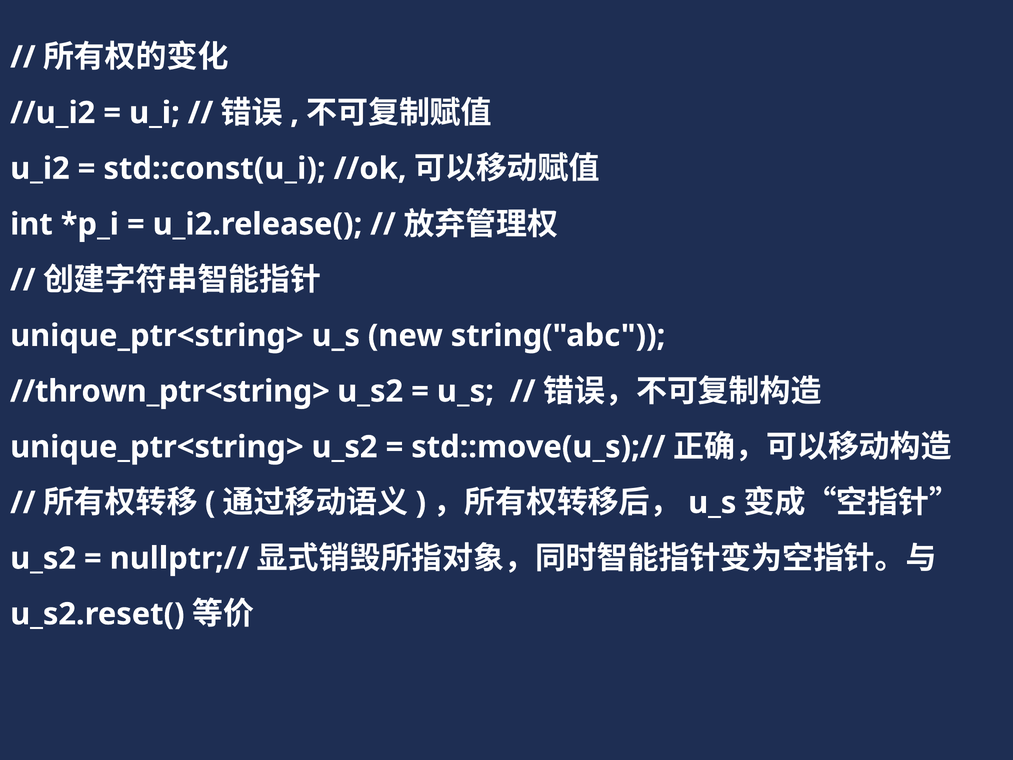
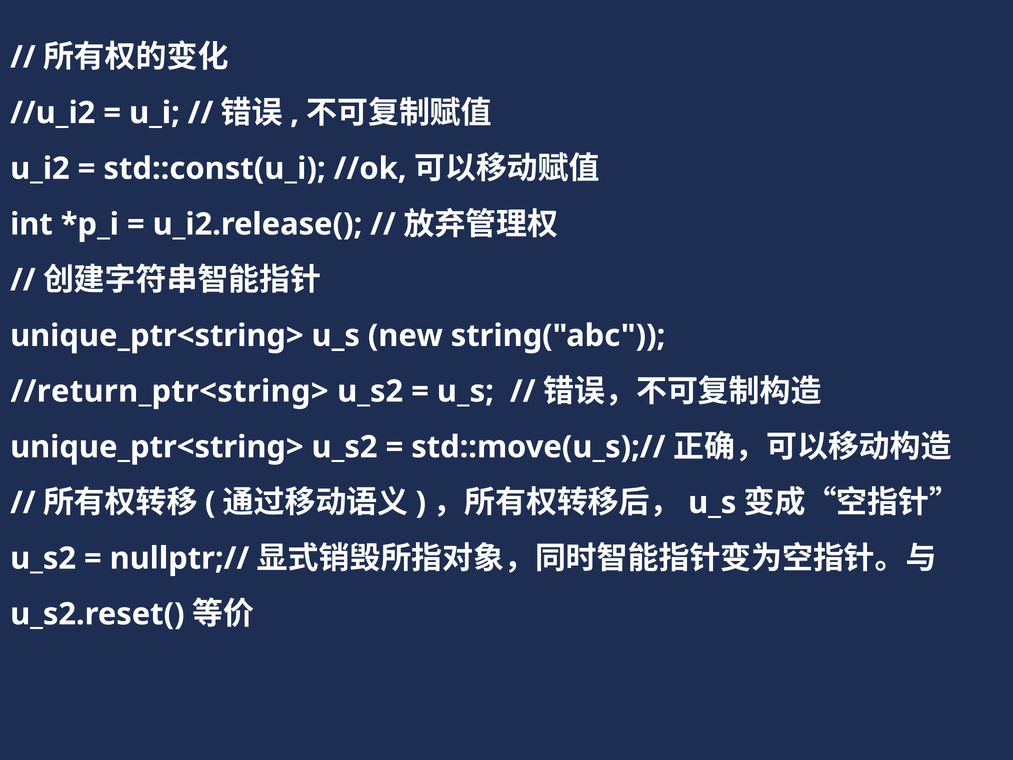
//thrown_ptr<string>: //thrown_ptr<string> -> //return_ptr<string> (170, 391)
